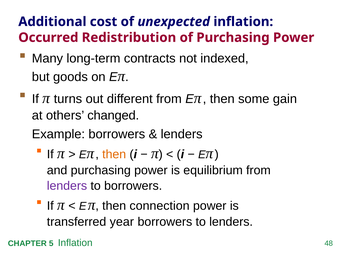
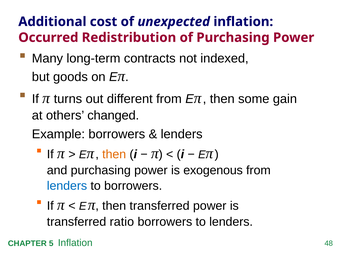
equilibrium: equilibrium -> exogenous (213, 170)
lenders colour: purple -> blue (67, 186)
then connection: connection -> transferred (160, 206)
year: year -> ratio (122, 222)
